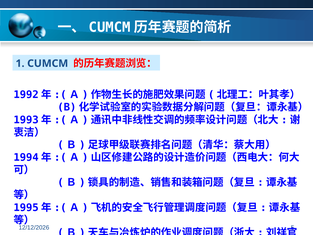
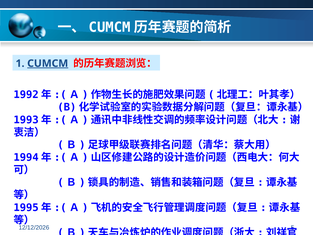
CUMCM underline: none -> present (48, 63)
